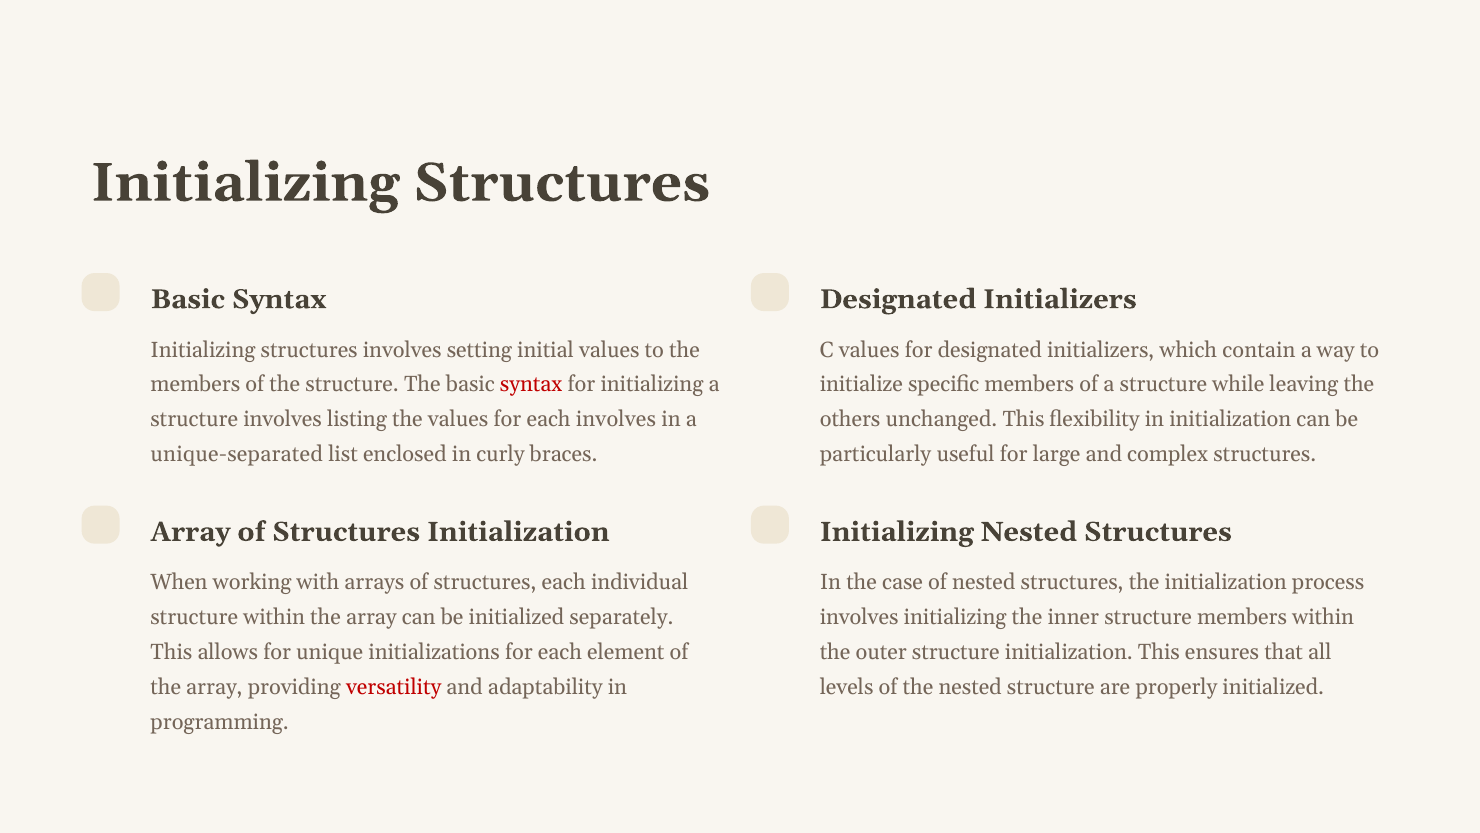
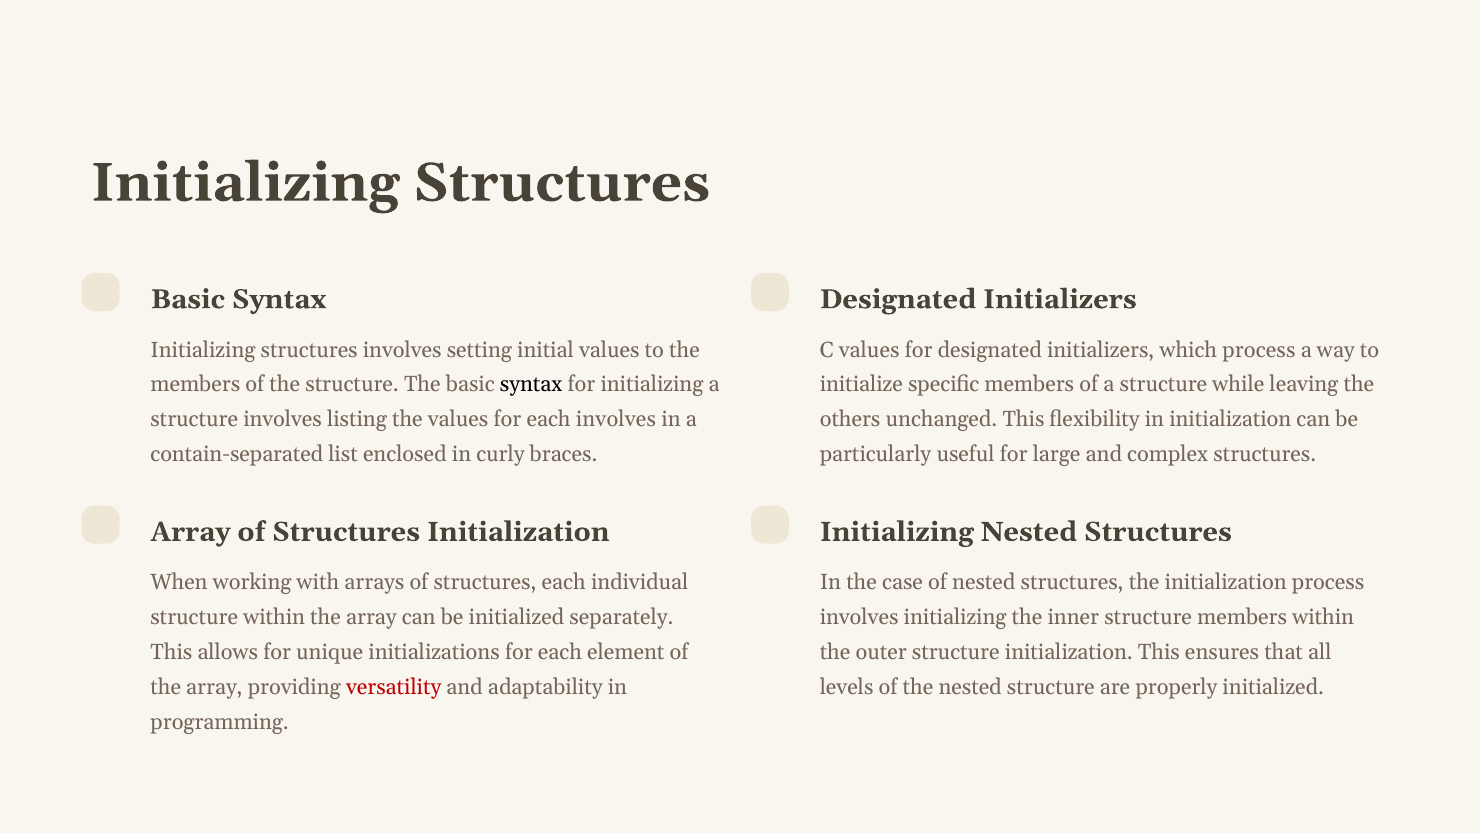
which contain: contain -> process (1259, 350)
syntax colour: red -> black (531, 384)
unique-separated: unique-separated -> contain-separated (237, 454)
